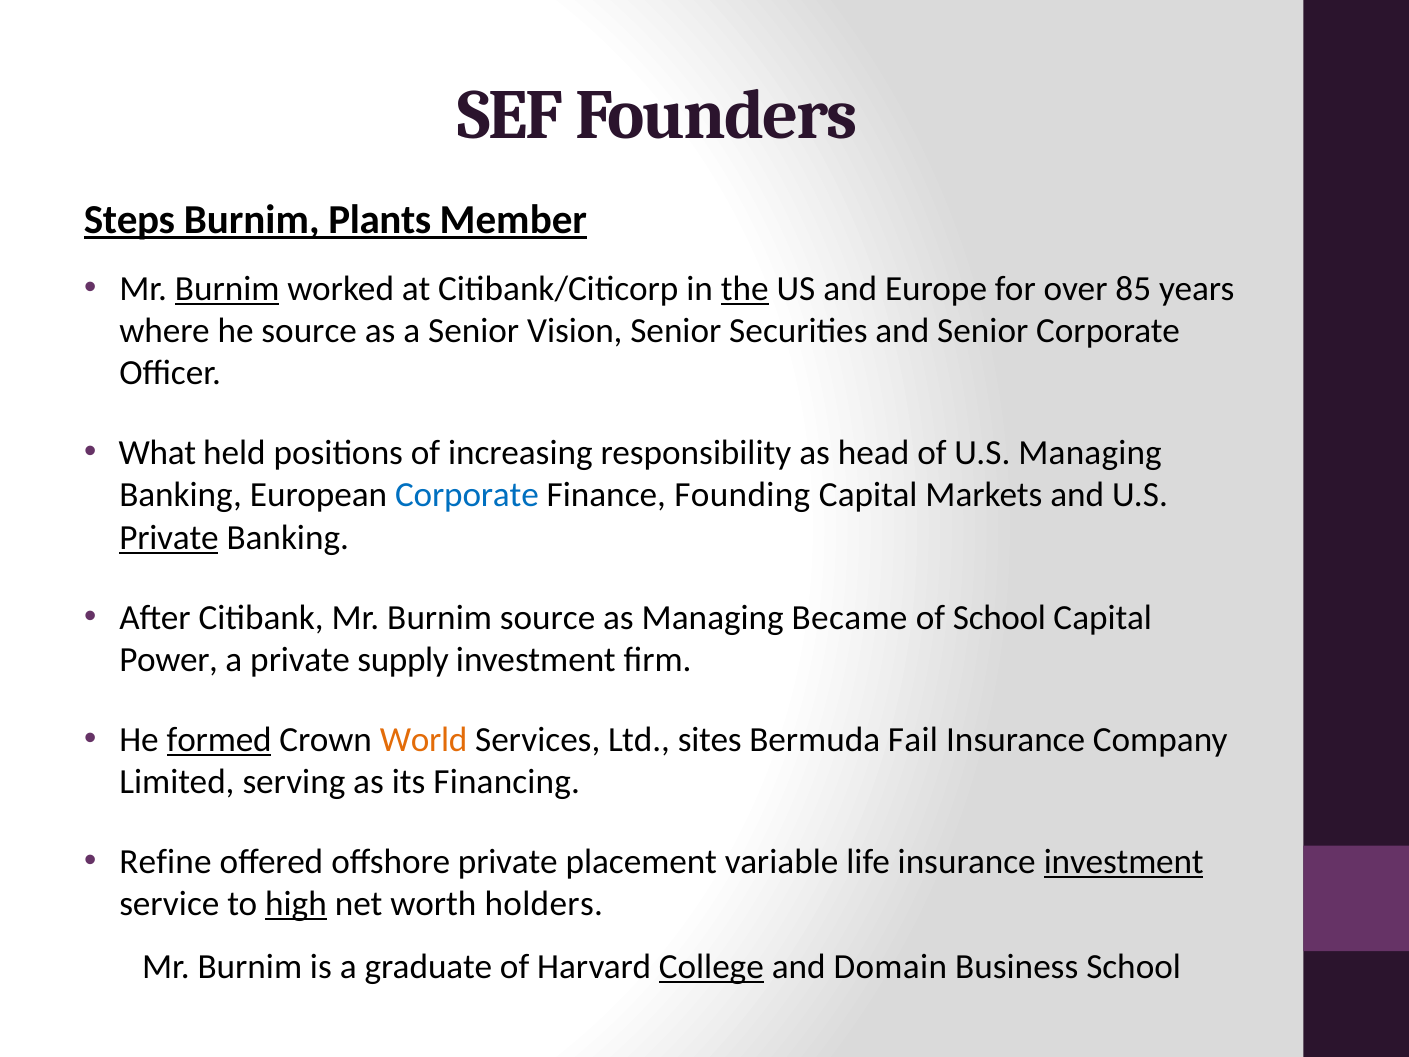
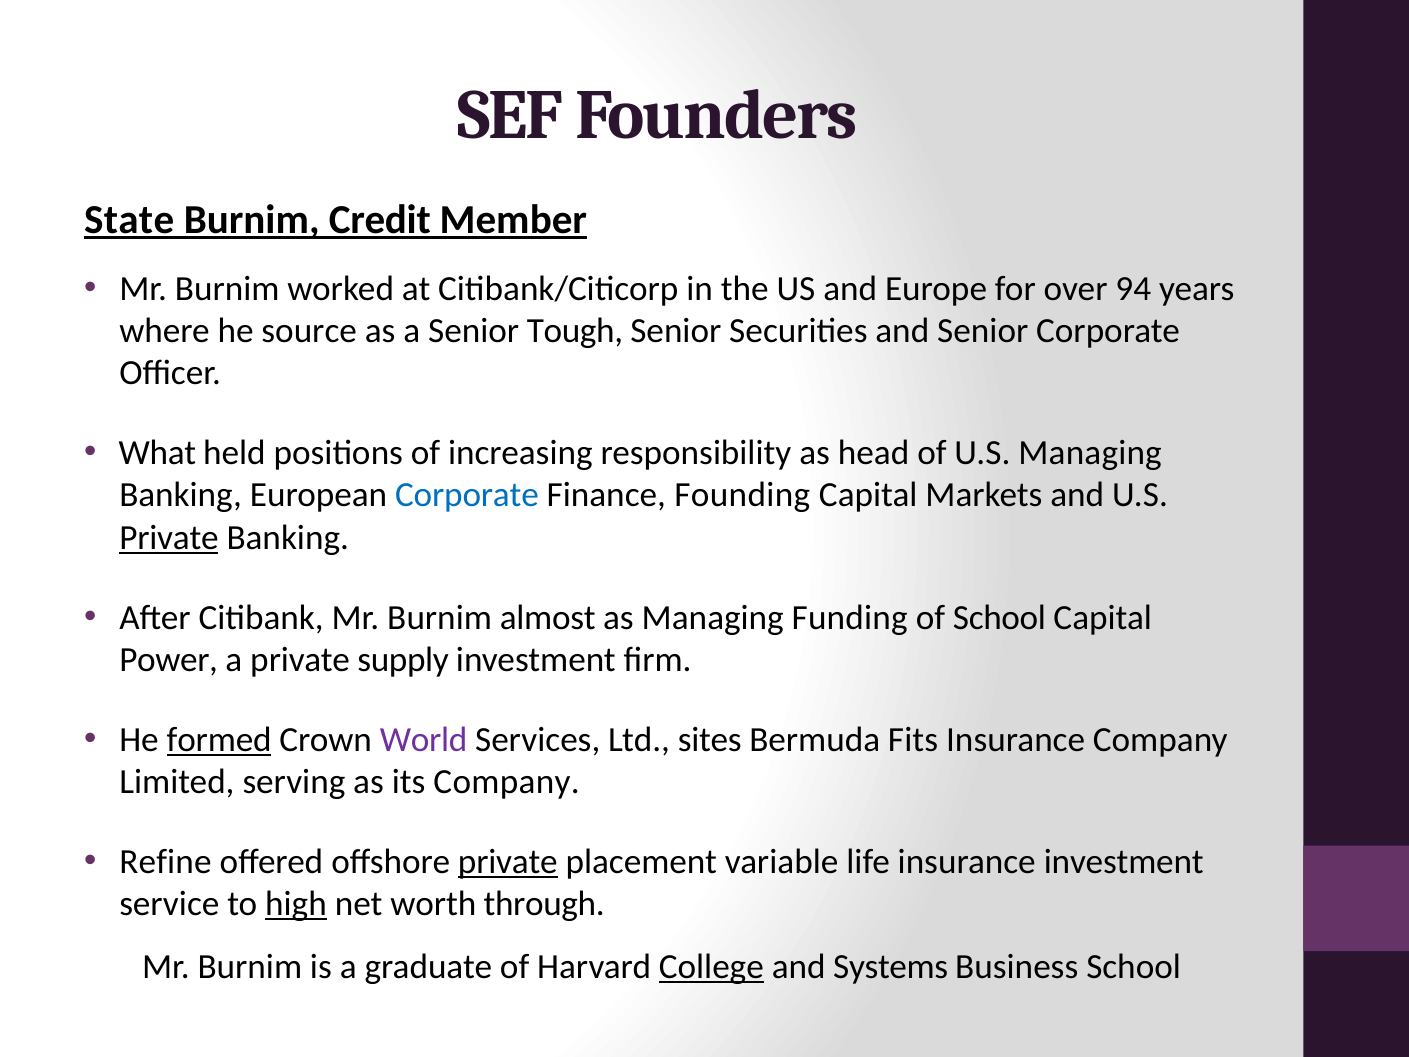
Steps: Steps -> State (129, 220)
Plants: Plants -> Credit (380, 220)
Burnim underline: present -> none (227, 289)
the underline: present -> none (745, 289)
85: 85 -> 94 (1133, 289)
Vision: Vision -> Tough (575, 331)
Burnim source: source -> almost (548, 617)
Became: Became -> Funding (850, 617)
World colour: orange -> purple (424, 739)
Fail: Fail -> Fits (913, 739)
its Financing: Financing -> Company (507, 782)
private underline: none -> present (508, 862)
investment underline: present -> none (1124, 862)
holders: holders -> through (544, 904)
Domain: Domain -> Systems (891, 966)
